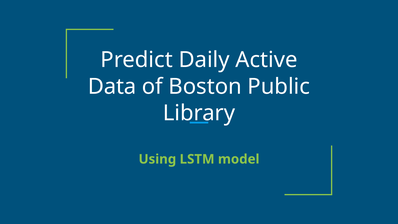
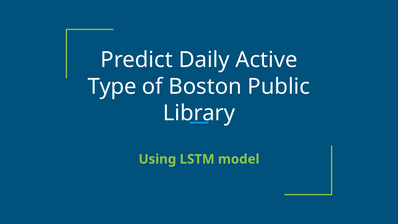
Data: Data -> Type (112, 86)
